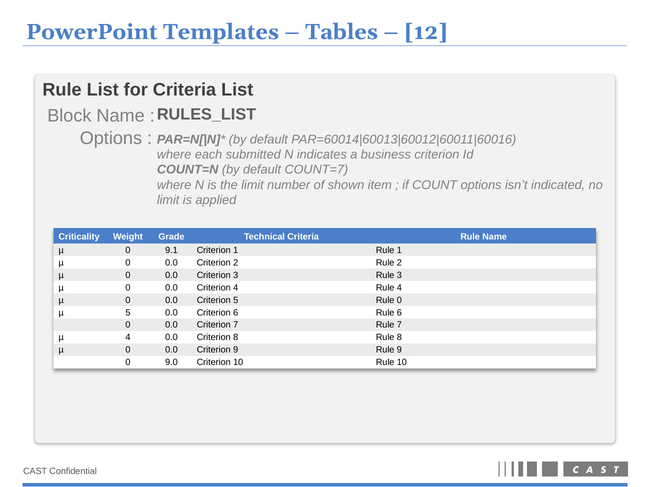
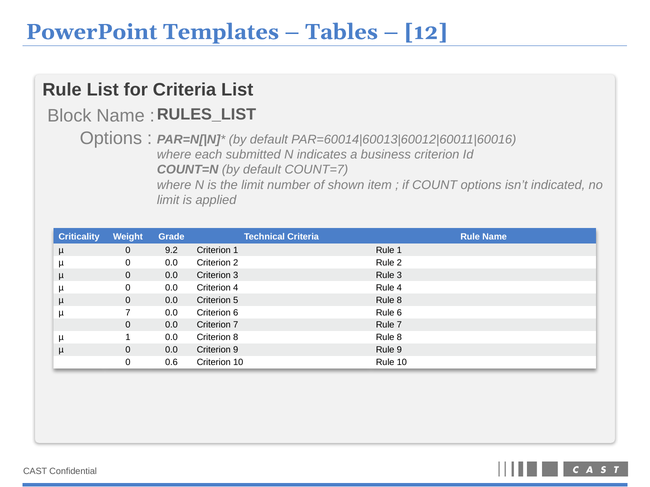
9.1: 9.1 -> 9.2 (171, 250)
5 Rule 0: 0 -> 8 (399, 300)
µ 5: 5 -> 7 (128, 313)
µ 4: 4 -> 1 (128, 338)
9.0: 9.0 -> 0.6 (171, 363)
